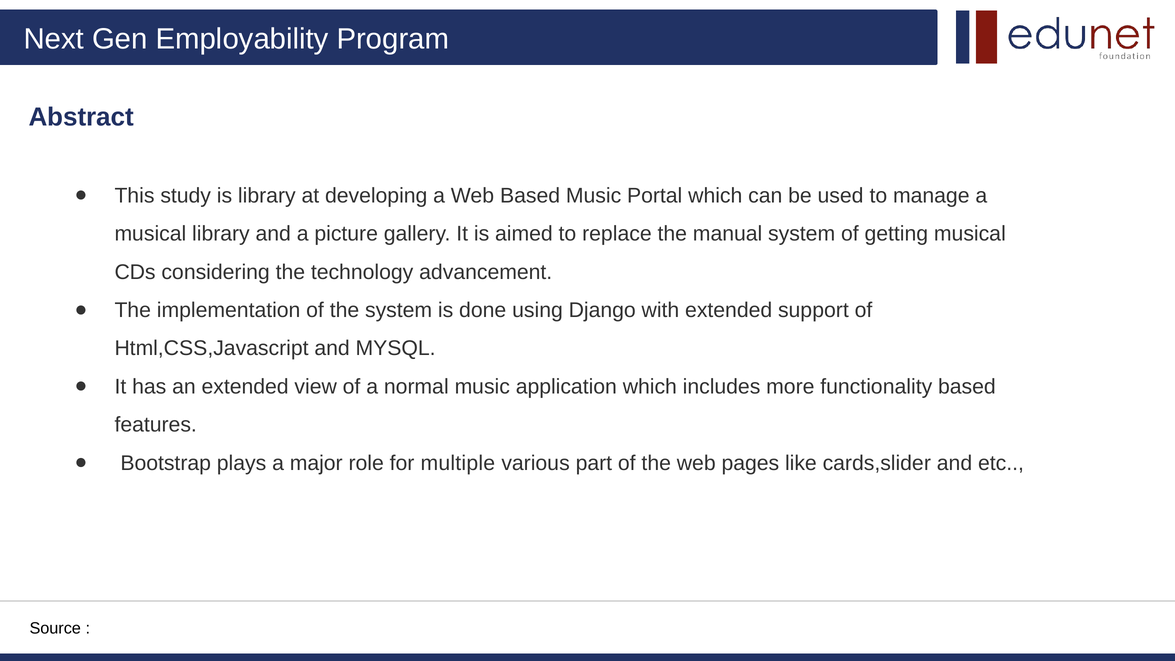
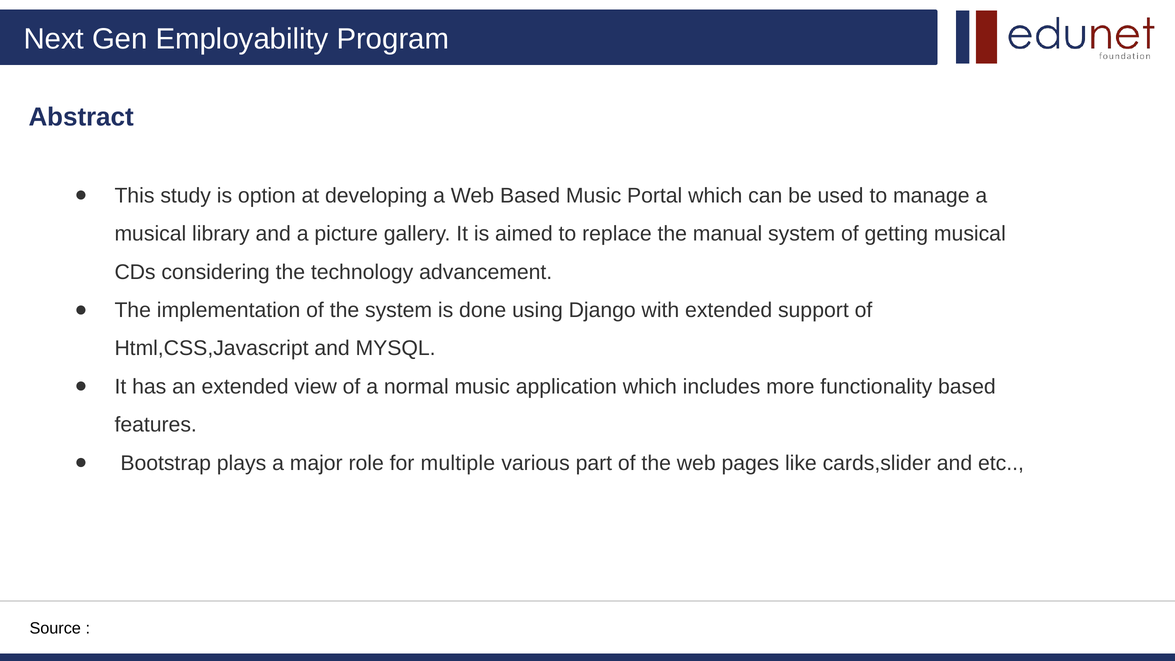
is library: library -> option (267, 196)
